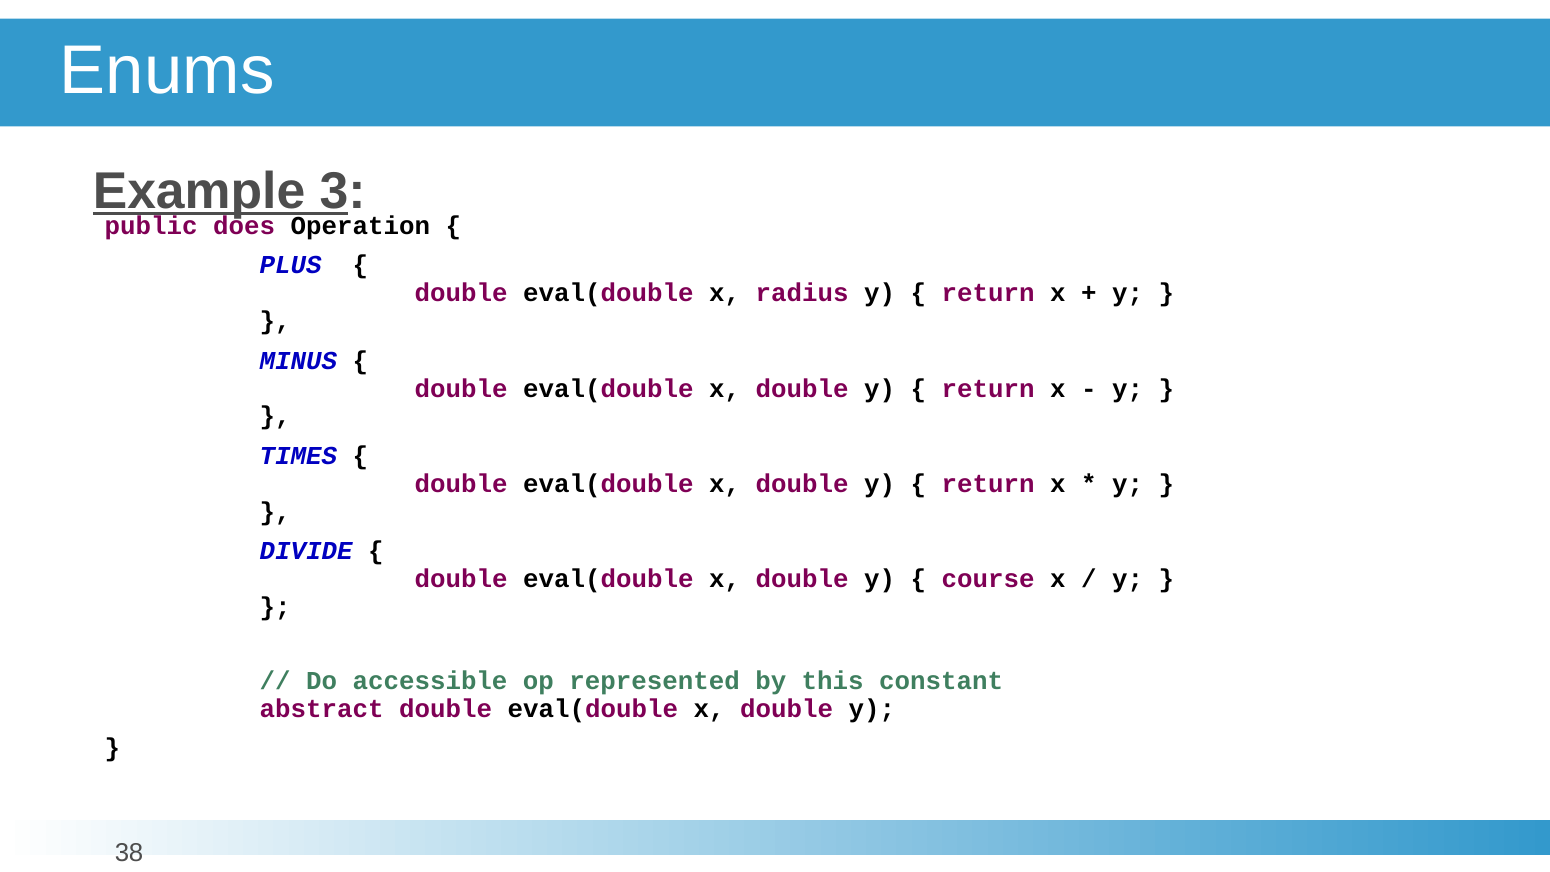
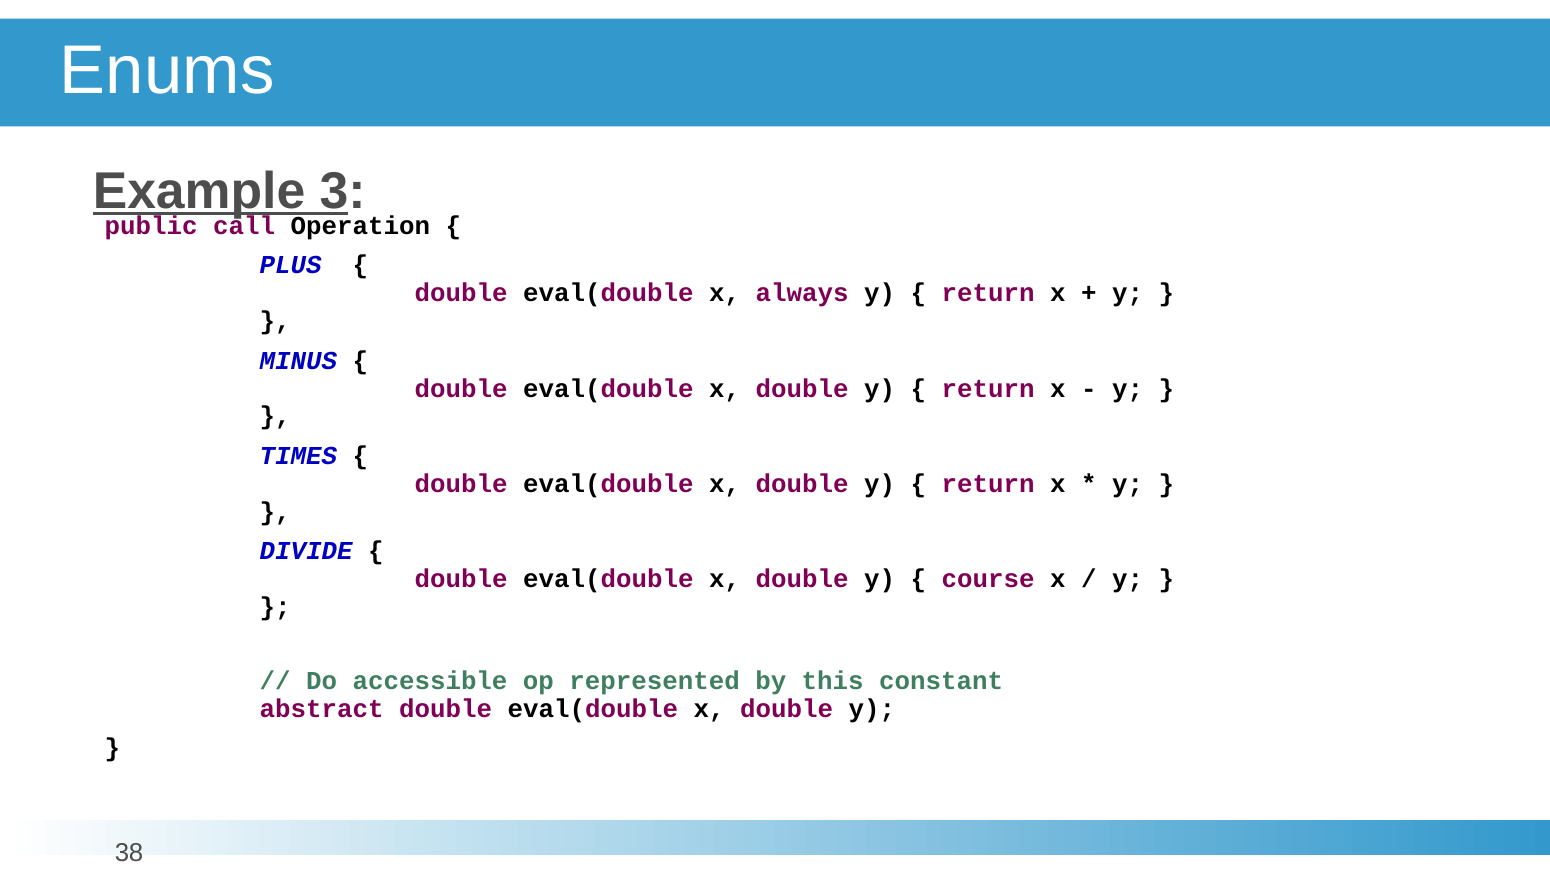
does: does -> call (244, 226)
radius: radius -> always (802, 293)
